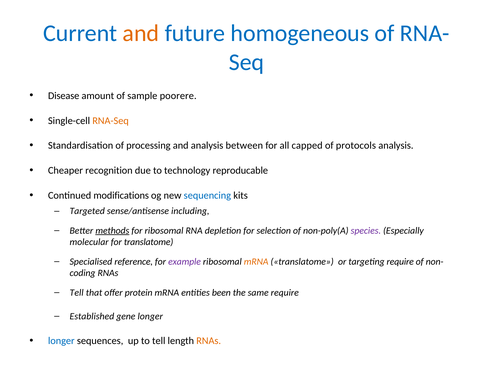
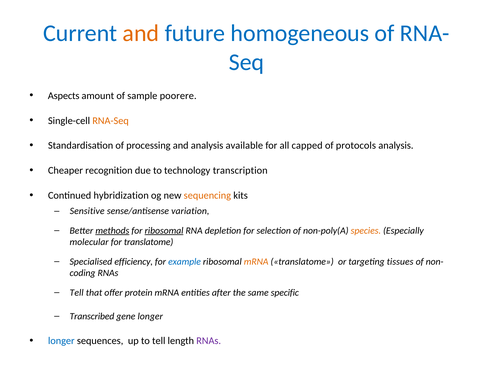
Disease: Disease -> Aspects (64, 96)
between: between -> available (244, 145)
reproducable: reproducable -> transcription (240, 170)
modifications: modifications -> hybridization (121, 195)
sequencing colour: blue -> orange (207, 195)
Targeted: Targeted -> Sensitive (87, 211)
including: including -> variation (190, 211)
ribosomal underline: none -> present (164, 230)
species colour: purple -> orange (366, 230)
reference: reference -> efficiency (134, 261)
example colour: purple -> blue (185, 261)
targeting require: require -> tissues (400, 261)
been: been -> after (221, 292)
same require: require -> specific (285, 292)
Established: Established -> Transcribed (92, 316)
RNAs colour: orange -> purple (209, 341)
